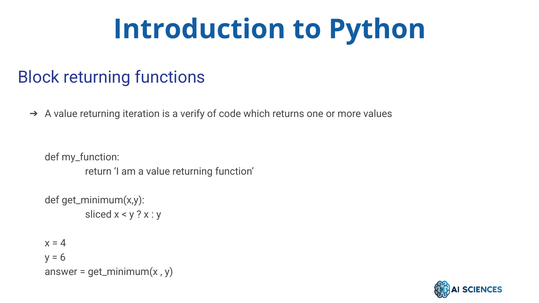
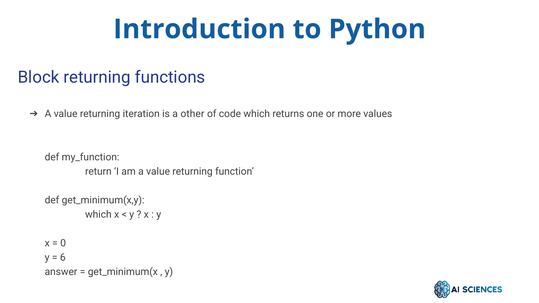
verify: verify -> other (192, 114)
sliced: sliced -> which (98, 215)
4: 4 -> 0 (63, 243)
